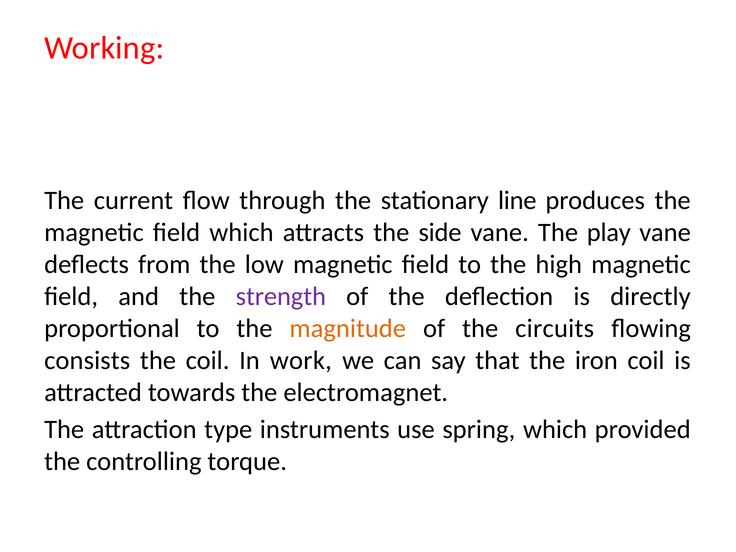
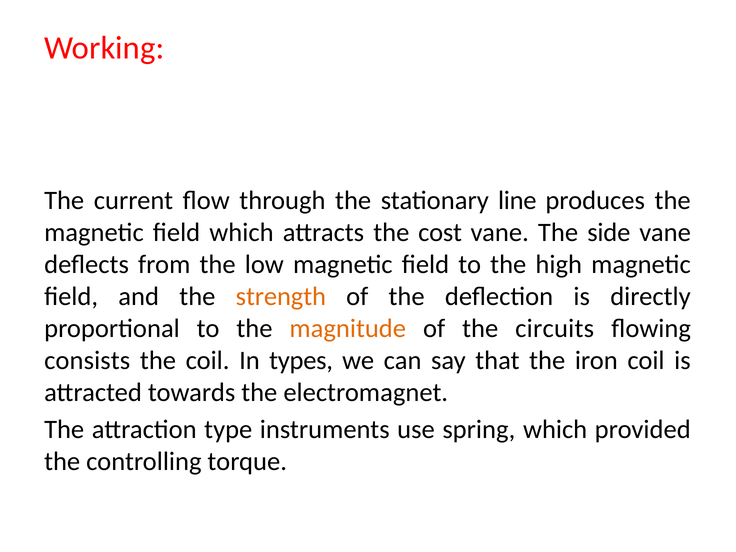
side: side -> cost (440, 233)
play: play -> side (609, 233)
strength colour: purple -> orange (281, 297)
work: work -> types (301, 360)
